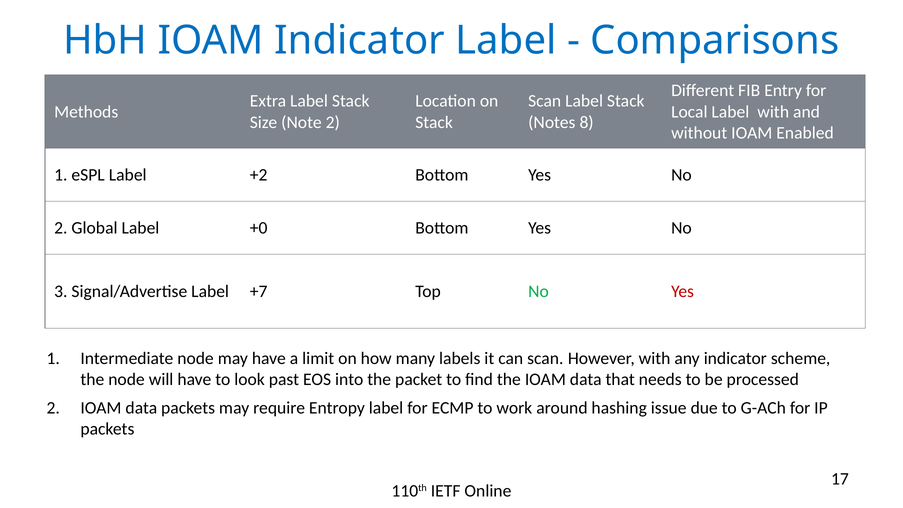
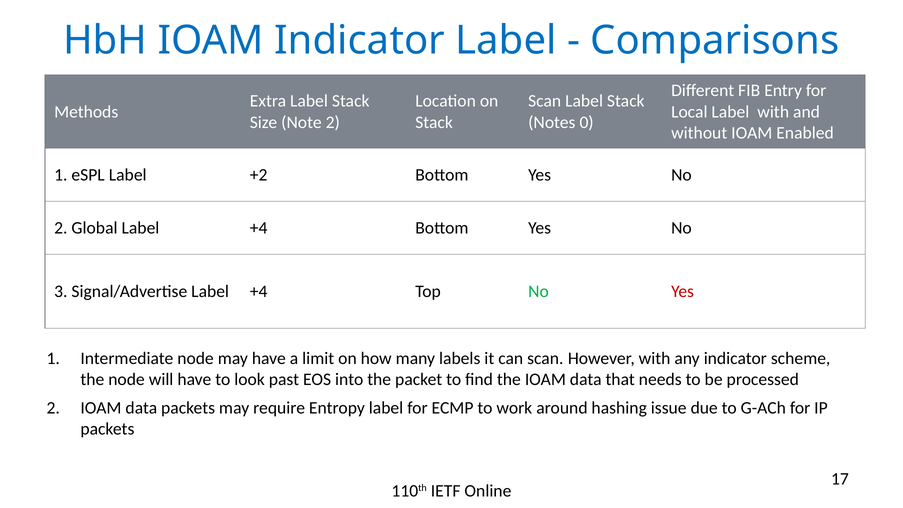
8: 8 -> 0 (587, 123)
Global Label +0: +0 -> +4 (259, 228)
Signal/Advertise Label +7: +7 -> +4 (259, 291)
